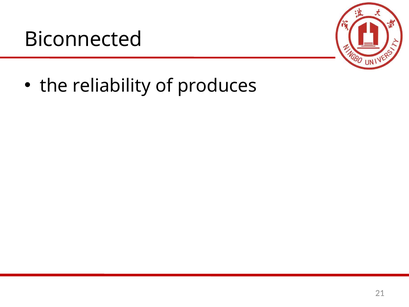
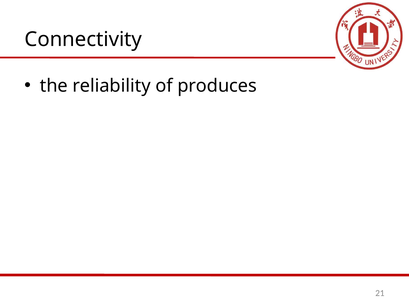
Biconnected: Biconnected -> Connectivity (83, 39)
